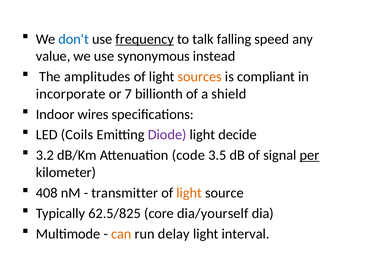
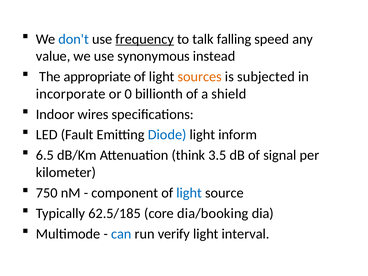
amplitudes: amplitudes -> appropriate (97, 77)
compliant: compliant -> subjected (266, 77)
7: 7 -> 0 (128, 94)
Coils: Coils -> Fault (77, 135)
Diode colour: purple -> blue (167, 135)
decide: decide -> inform (238, 135)
3.2: 3.2 -> 6.5 (45, 155)
code: code -> think (188, 155)
per underline: present -> none (310, 155)
408: 408 -> 750 (47, 193)
transmitter: transmitter -> component (125, 193)
light colour: orange -> blue (189, 193)
62.5/825: 62.5/825 -> 62.5/185 (115, 213)
dia/yourself: dia/yourself -> dia/booking (213, 213)
can colour: orange -> blue (121, 234)
delay: delay -> verify (174, 234)
